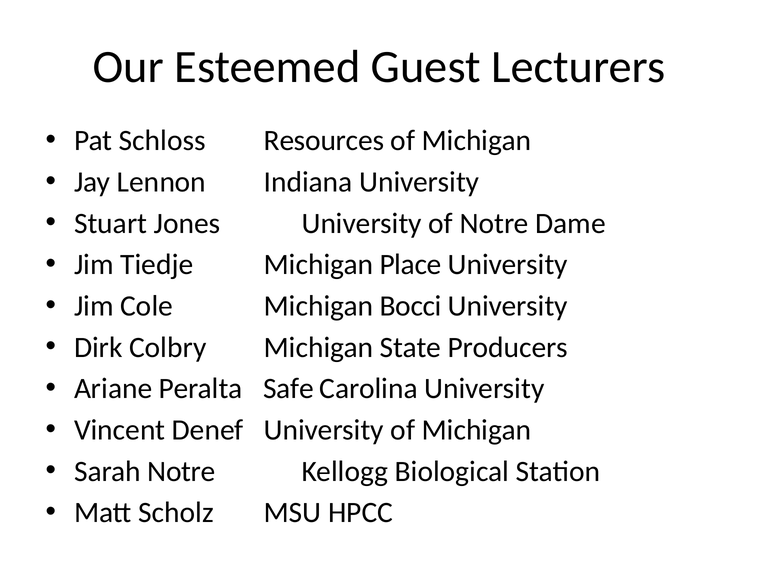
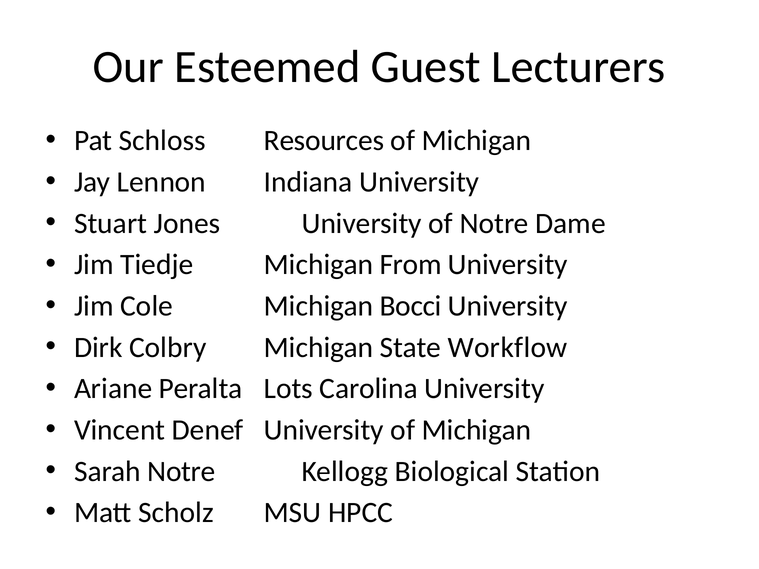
Place: Place -> From (411, 265)
Producers: Producers -> Workflow (508, 347)
Safe: Safe -> Lots (288, 389)
